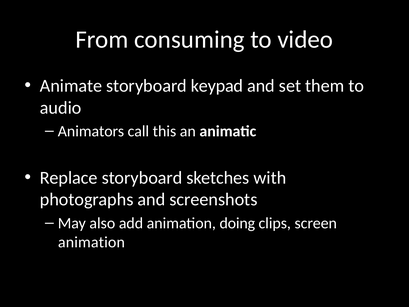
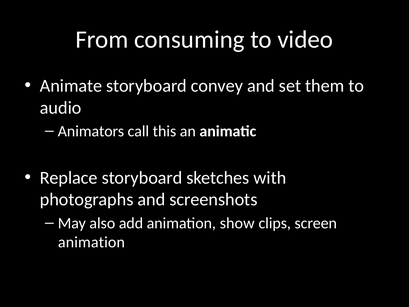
keypad: keypad -> convey (217, 86)
doing: doing -> show (237, 223)
